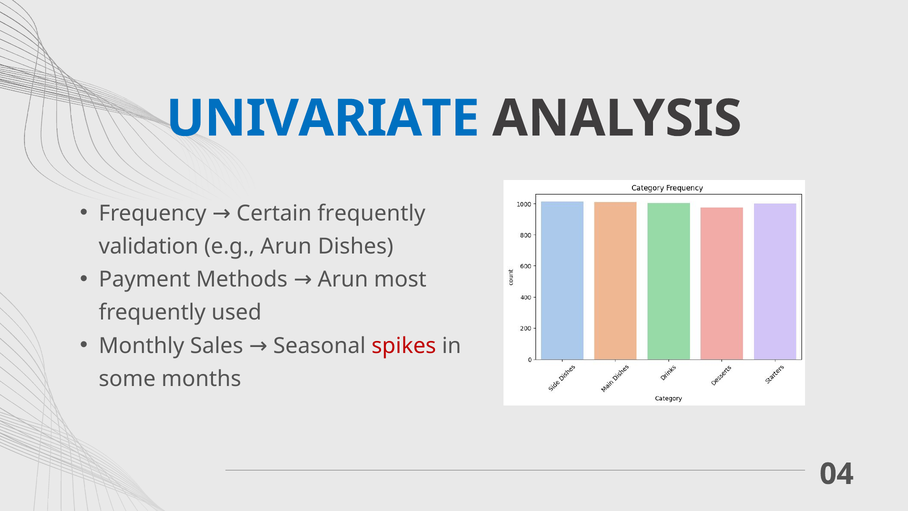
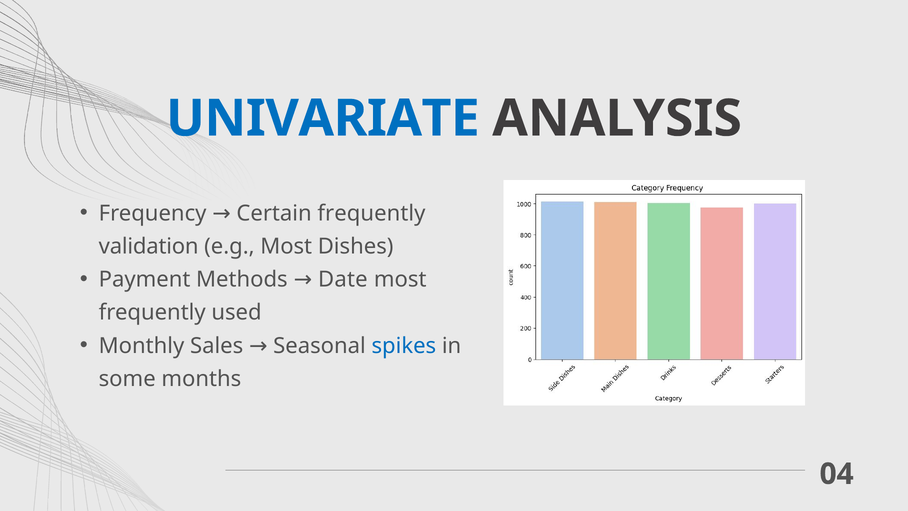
e.g Arun: Arun -> Most (286, 246)
Methods Arun: Arun -> Date (343, 279)
spikes colour: red -> blue (404, 346)
